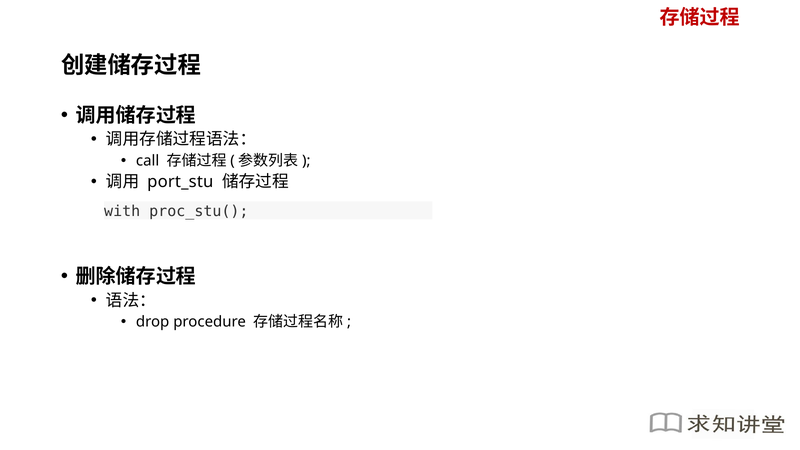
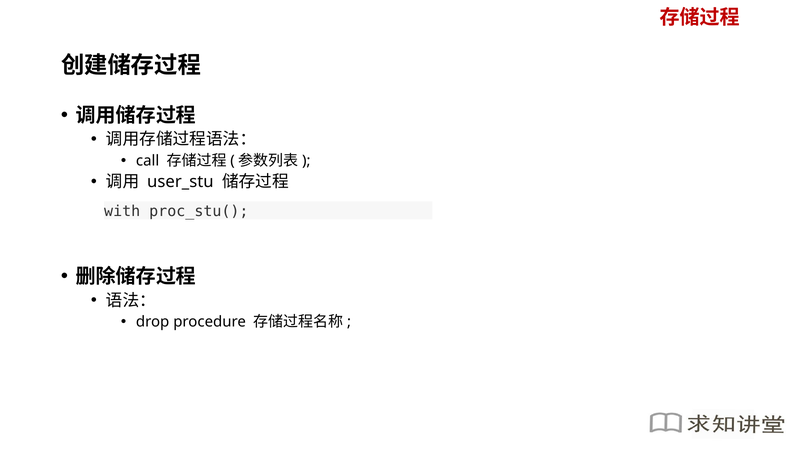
port_stu: port_stu -> user_stu (180, 182)
